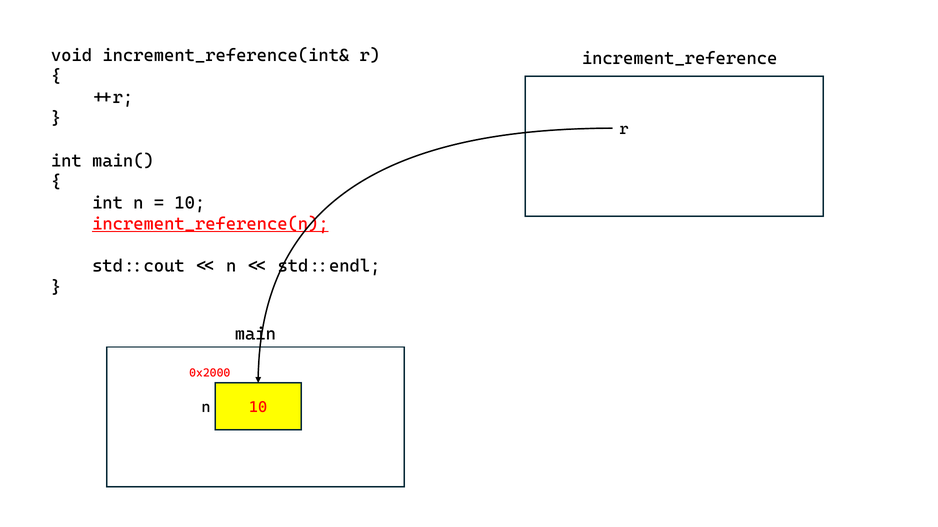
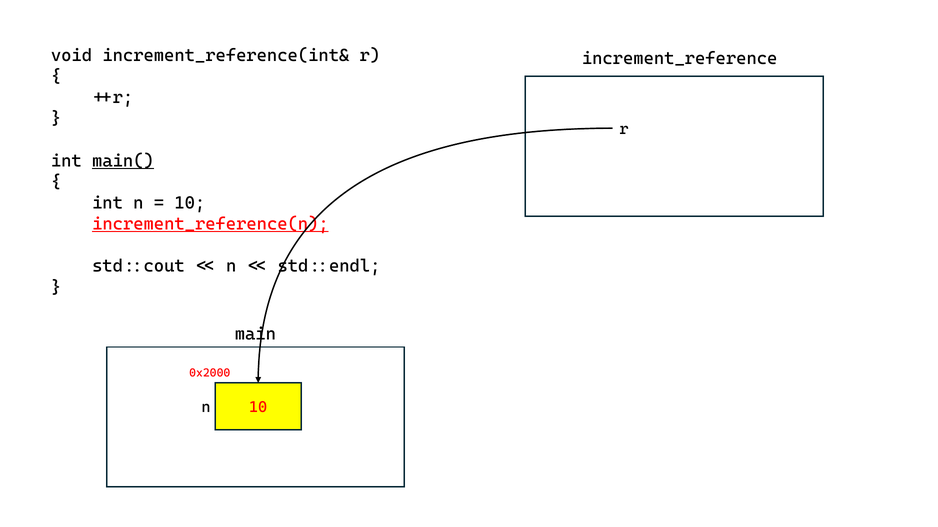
main( underline: none -> present (123, 161)
